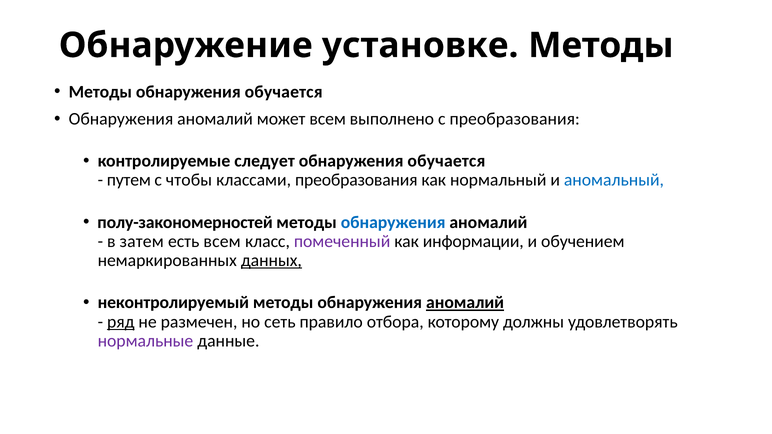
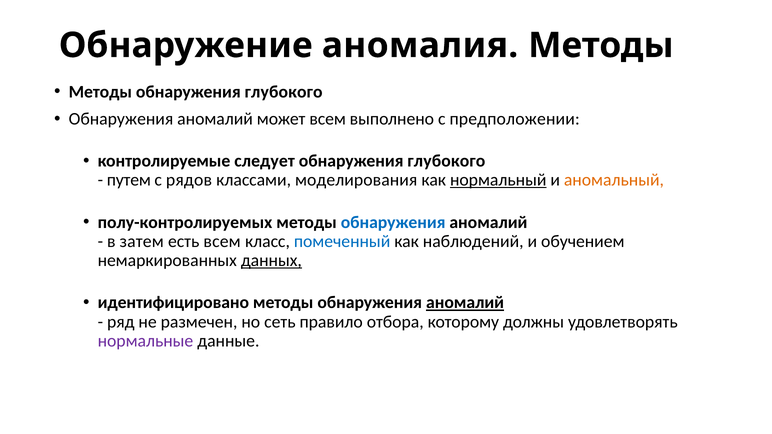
установке: установке -> аномалия (420, 45)
Методы обнаружения обучается: обучается -> глубокого (284, 92)
с преобразования: преобразования -> предположении (515, 119)
обучается: обучается -> глубокого (446, 161)
чтобы: чтобы -> рядов (189, 180)
классами преобразования: преобразования -> моделирования (356, 180)
нормальный underline: none -> present (498, 180)
аномальный colour: blue -> orange (614, 180)
полу-закономерностей: полу-закономерностей -> полу-контролируемых (185, 222)
помеченный colour: purple -> blue (342, 242)
информации: информации -> наблюдений (473, 242)
неконтролируемый: неконтролируемый -> идентифицировано (173, 303)
ряд underline: present -> none (121, 322)
